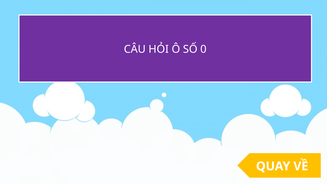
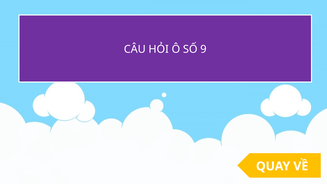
0: 0 -> 9 (203, 49)
